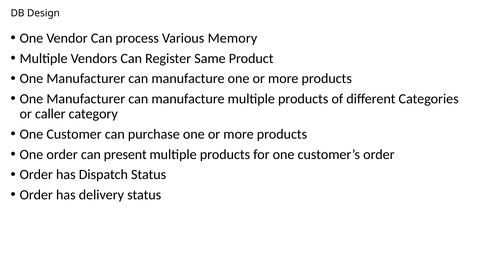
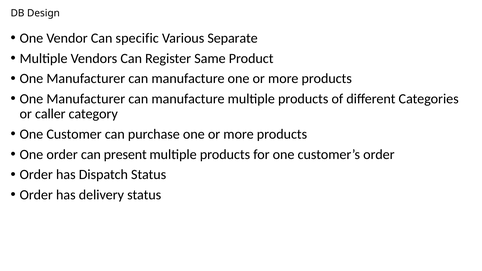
process: process -> specific (137, 38)
Memory: Memory -> Separate (233, 38)
